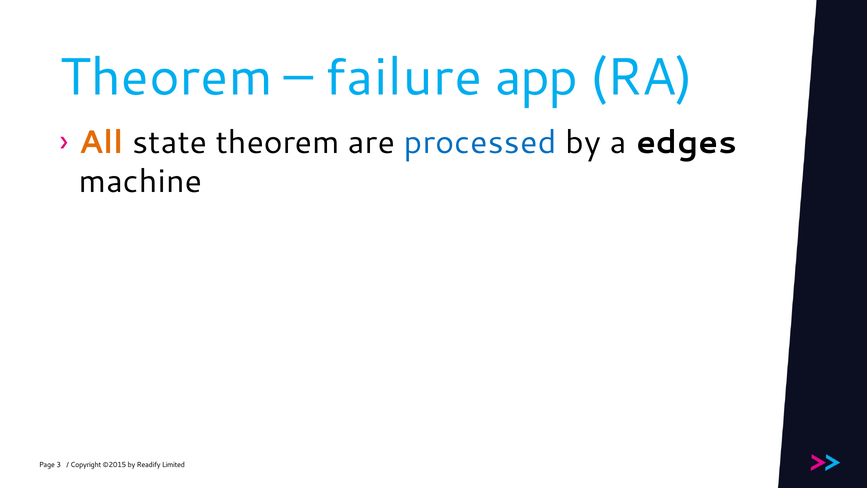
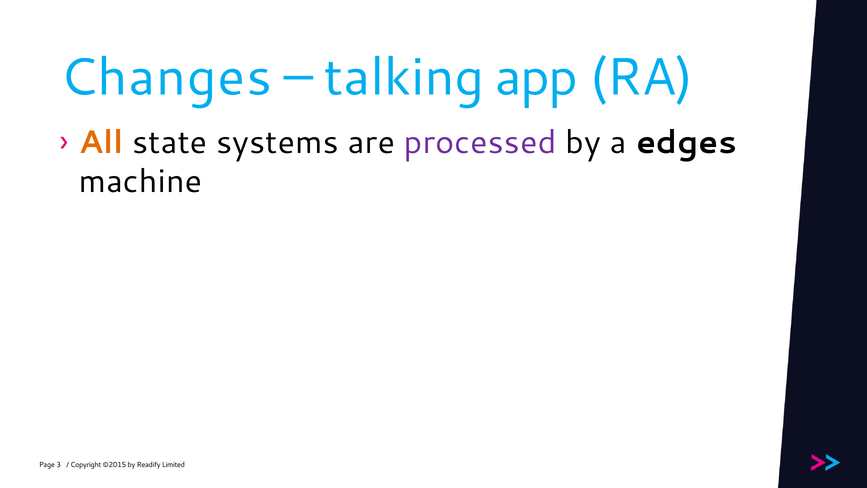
Theorem: Theorem -> Changes (166, 77)
failure: failure -> talking (404, 77)
state theorem: theorem -> systems (278, 142)
processed colour: blue -> purple (480, 142)
